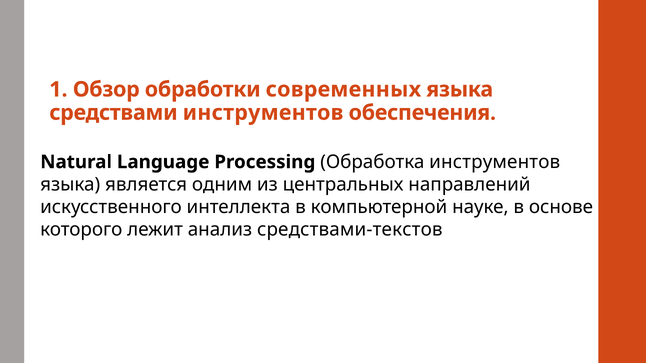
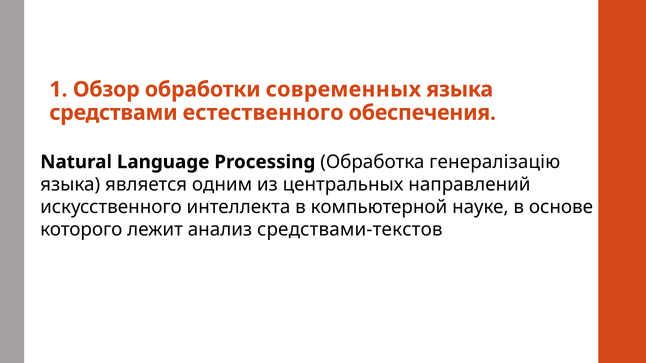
средствами инструментов: инструментов -> естественного (263, 113)
Обработка инструментов: инструментов -> генералізацію (495, 162)
